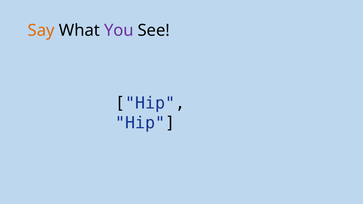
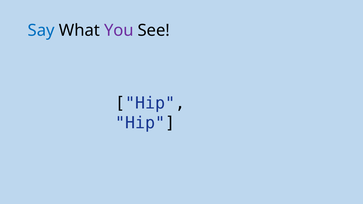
Say colour: orange -> blue (41, 30)
